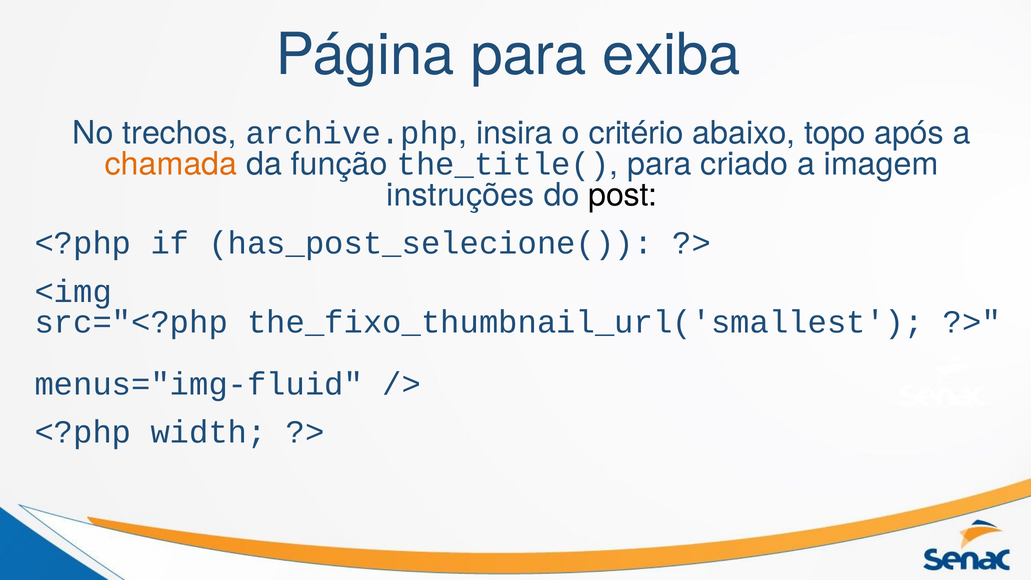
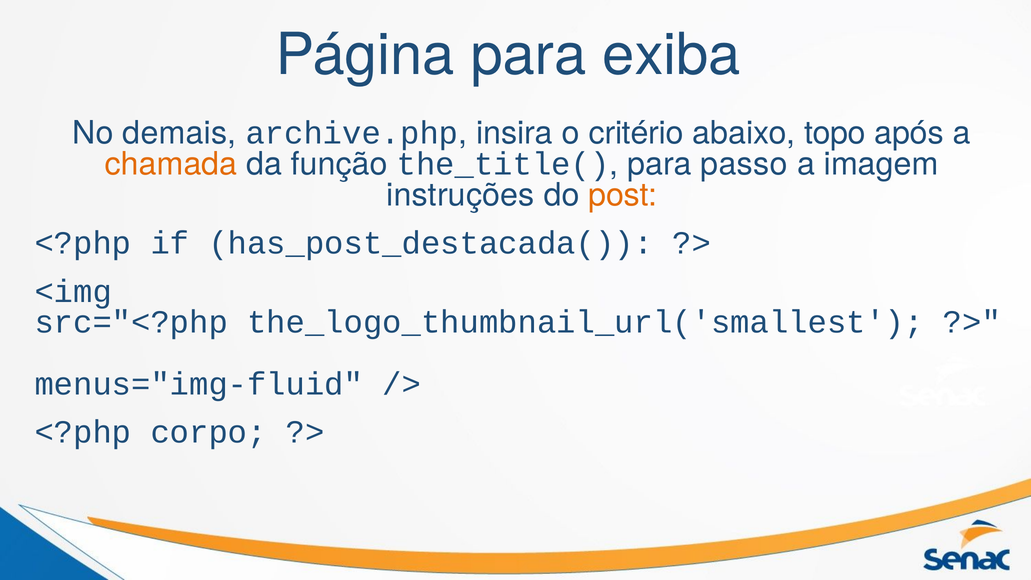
trechos: trechos -> demais (179, 133)
criado: criado -> passo (744, 164)
post colour: black -> orange (623, 195)
has_post_selecione(: has_post_selecione( -> has_post_destacada( (431, 243)
the_fixo_thumbnail_url('smallest: the_fixo_thumbnail_url('smallest -> the_logo_thumbnail_url('smallest (585, 322)
width: width -> corpo (209, 432)
